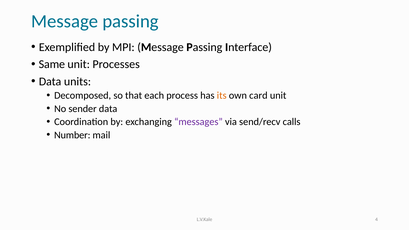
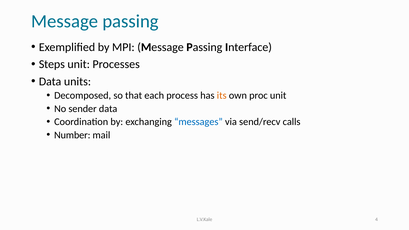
Same: Same -> Steps (52, 64)
card: card -> proc (258, 96)
messages colour: purple -> blue (198, 122)
